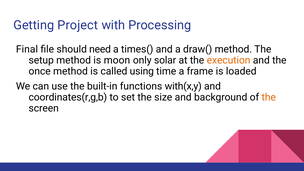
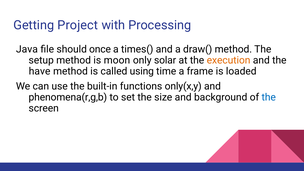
Final: Final -> Java (27, 49)
need: need -> once (100, 49)
once: once -> have (40, 71)
with(x,y: with(x,y -> only(x,y (183, 86)
coordinates(r,g,b: coordinates(r,g,b -> phenomena(r,g,b (68, 97)
the colour: orange -> blue (269, 97)
